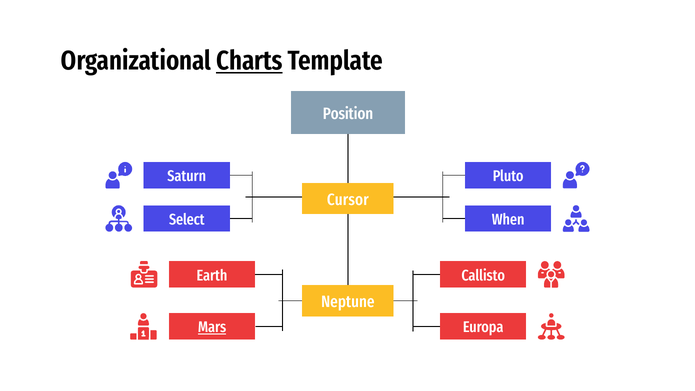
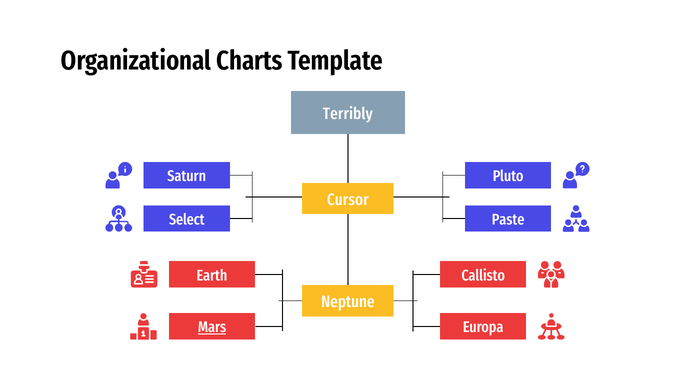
Charts underline: present -> none (249, 61)
Position: Position -> Terribly (348, 114)
When: When -> Paste (508, 219)
